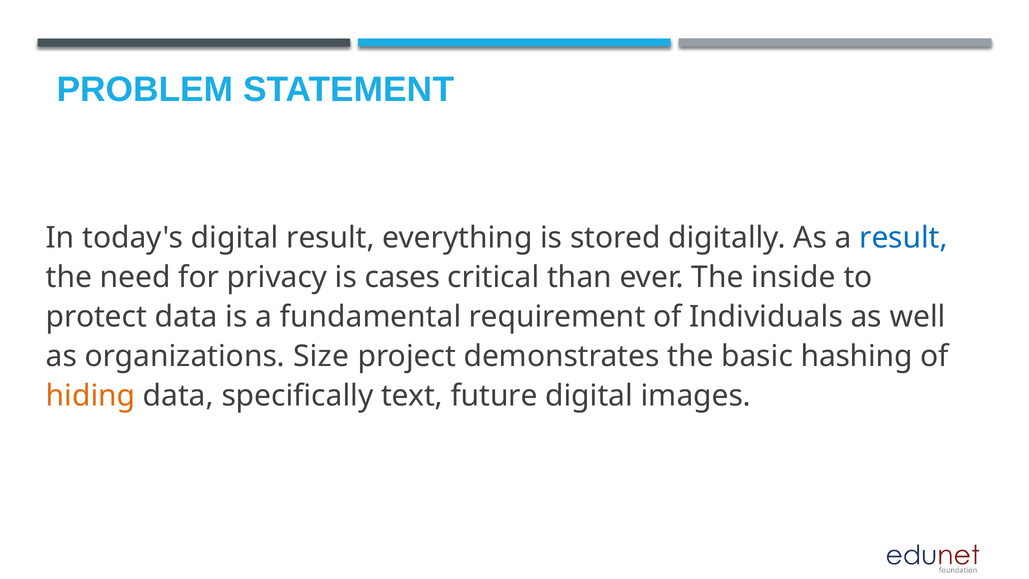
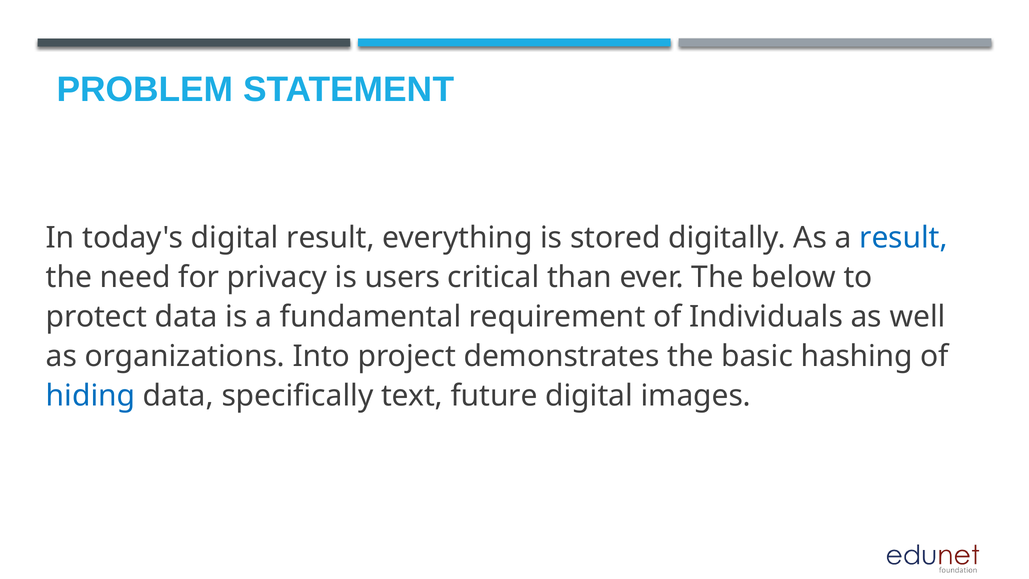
cases: cases -> users (402, 277)
inside: inside -> below (794, 277)
Size: Size -> Into (321, 356)
hiding colour: orange -> blue (91, 396)
